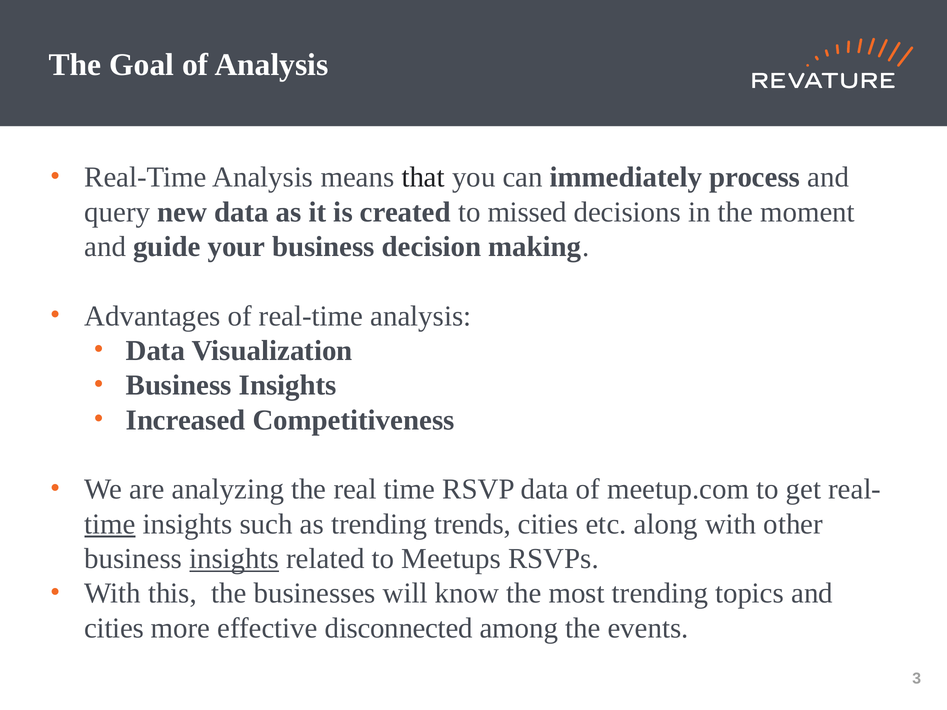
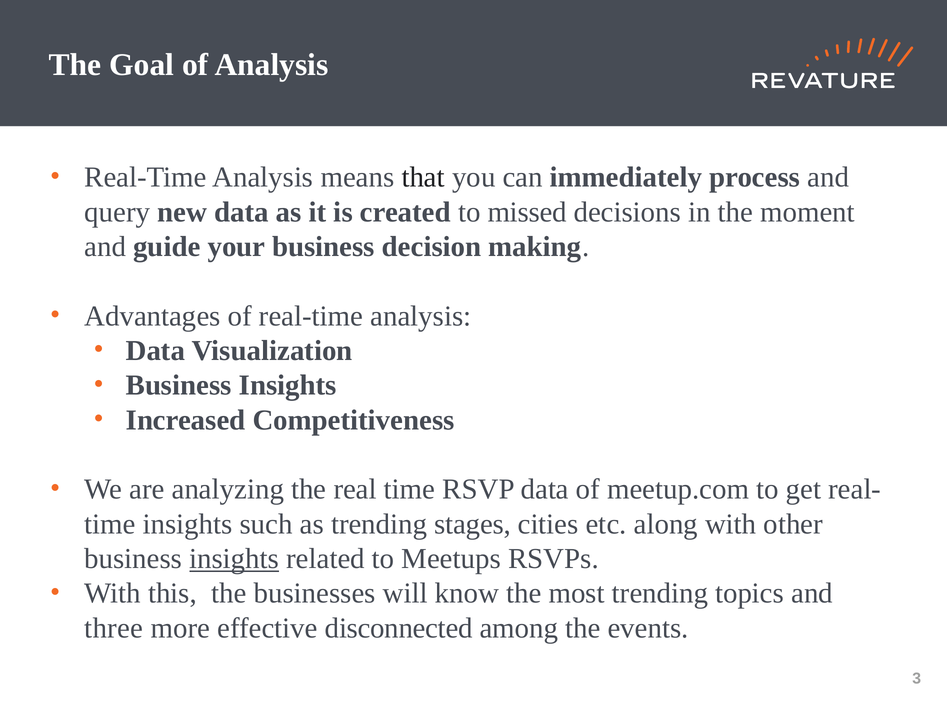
time underline: present -> none (110, 524)
trends: trends -> stages (473, 524)
cities: cities -> three (114, 628)
